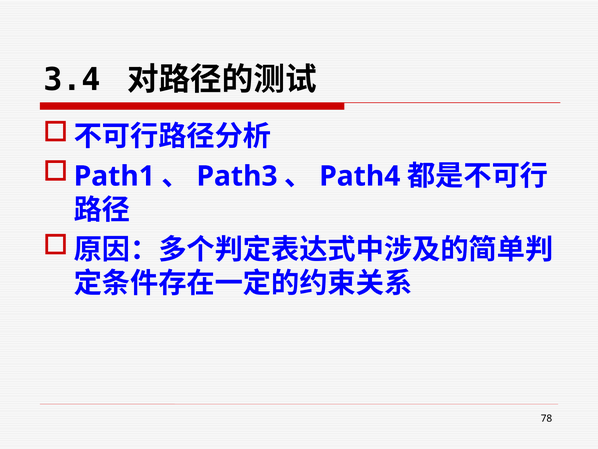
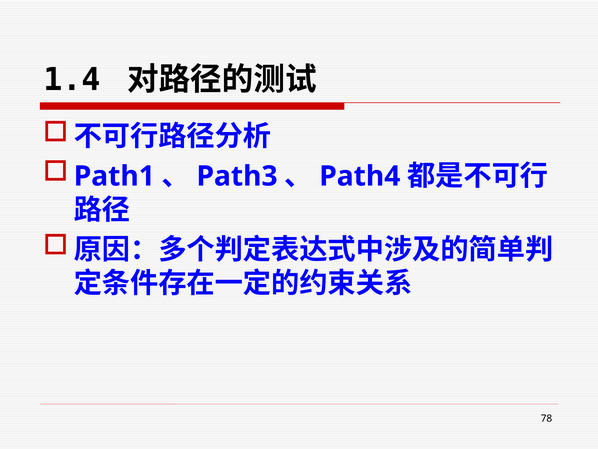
3.4: 3.4 -> 1.4 (72, 80)
